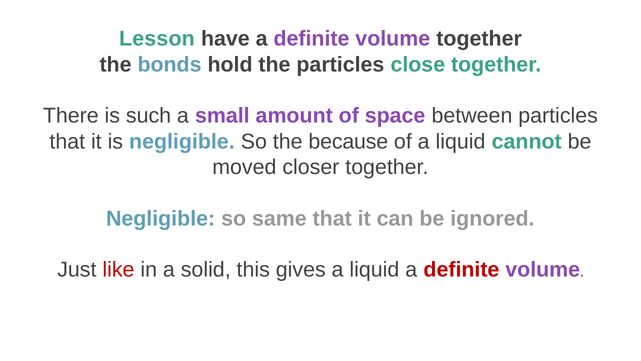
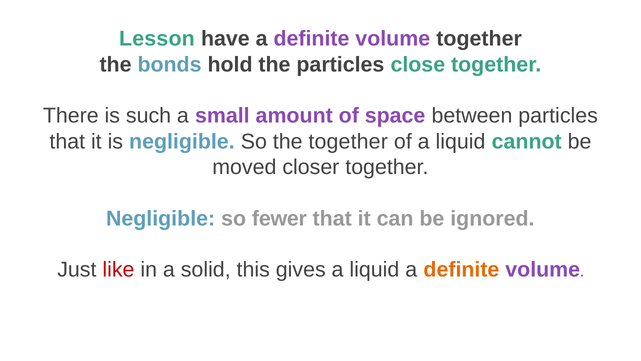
the because: because -> together (348, 141)
same: same -> fewer (279, 218)
definite colour: red -> orange (461, 270)
